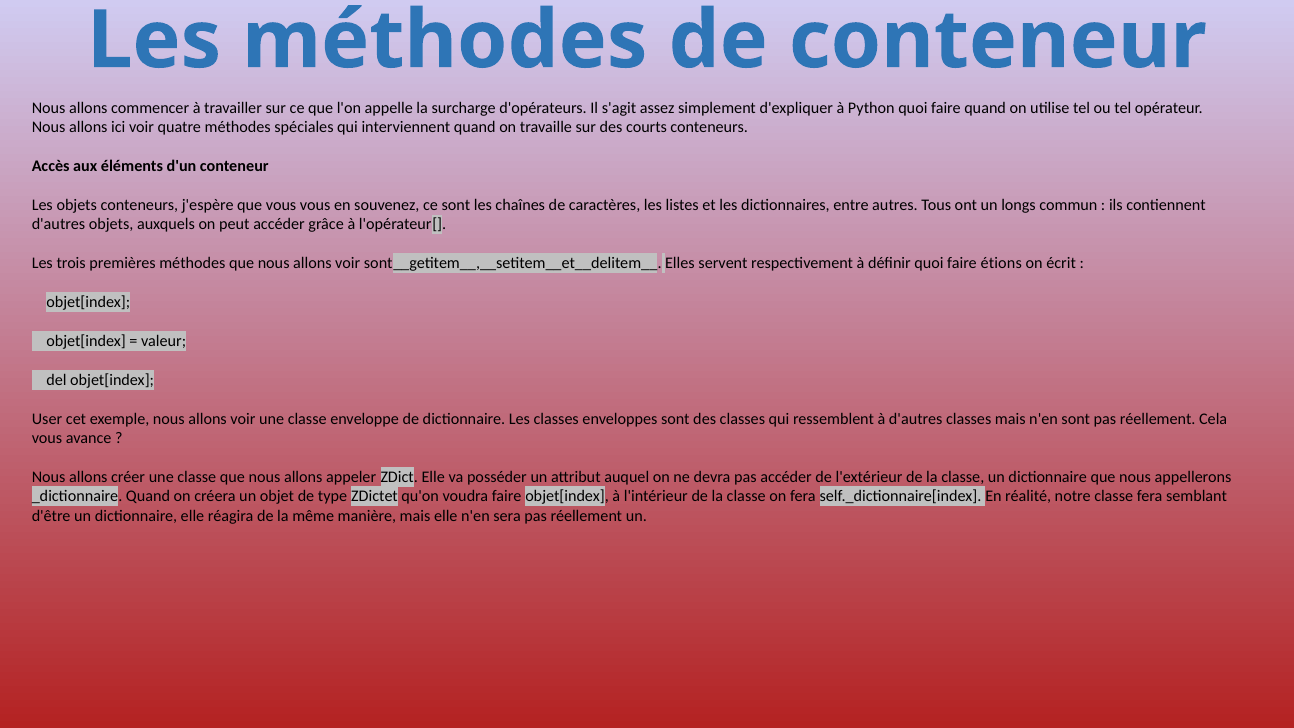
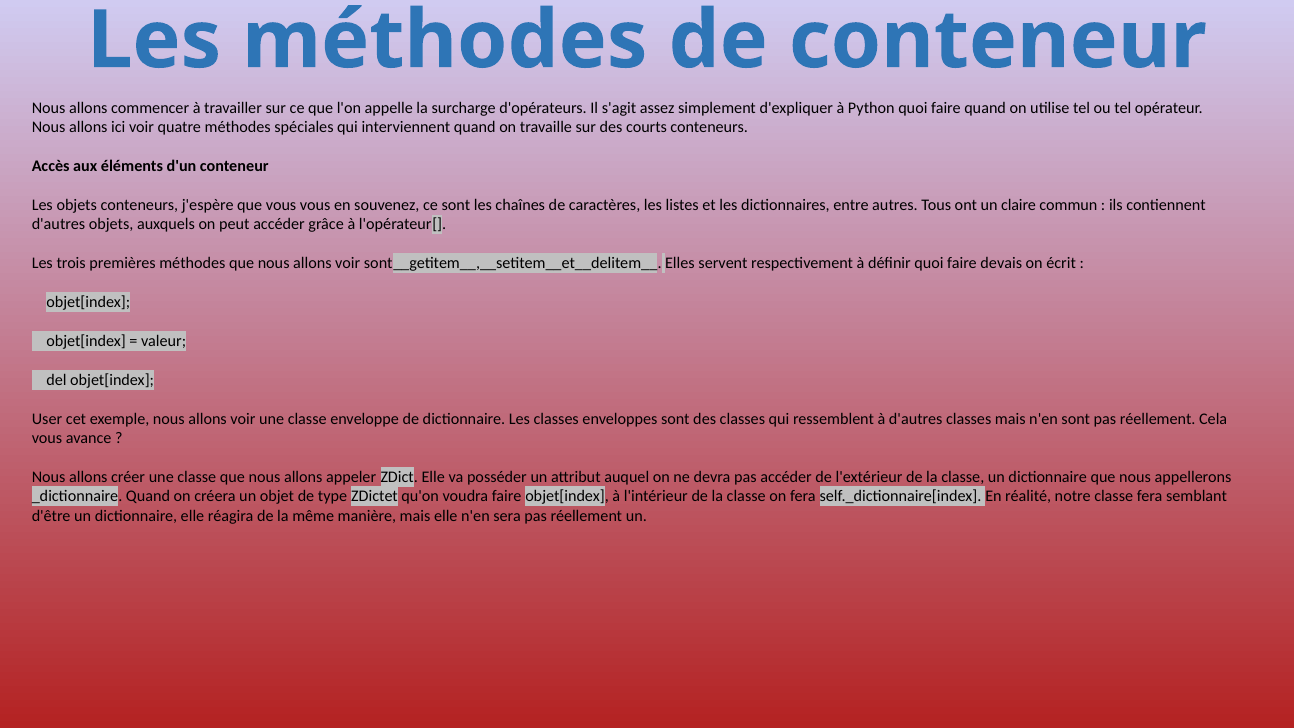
longs: longs -> claire (1019, 205)
étions: étions -> devais (1001, 263)
